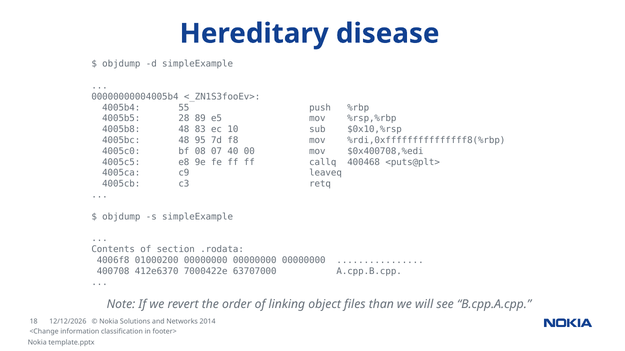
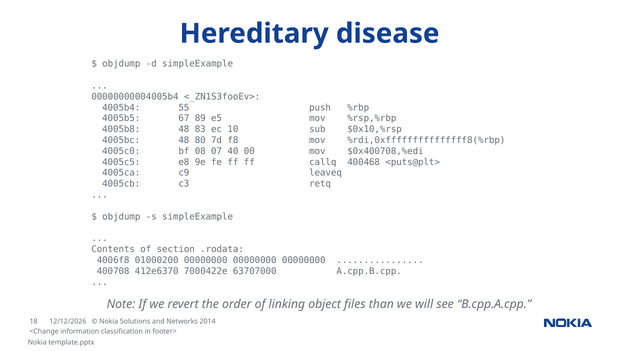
28: 28 -> 67 (184, 119)
95: 95 -> 80 (200, 141)
